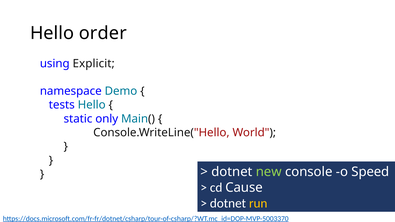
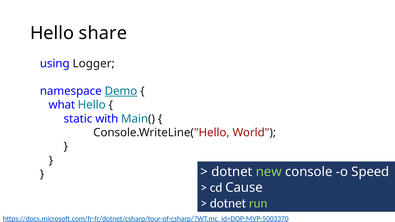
order: order -> share (103, 33)
Explicit: Explicit -> Logger (94, 64)
Demo underline: none -> present (121, 91)
tests: tests -> what (62, 105)
only: only -> with (107, 119)
run colour: yellow -> light green (258, 203)
